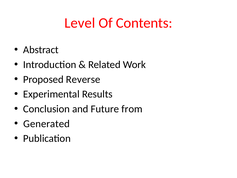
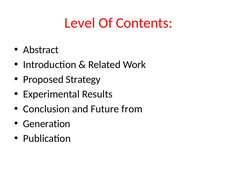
Reverse: Reverse -> Strategy (83, 79)
Generated: Generated -> Generation (47, 124)
